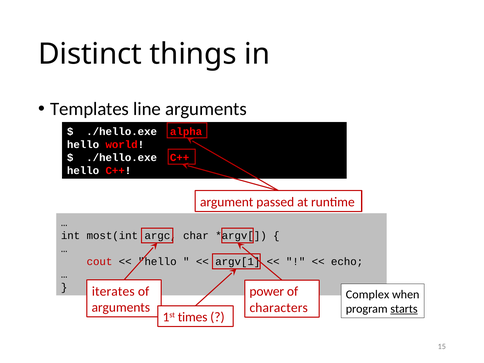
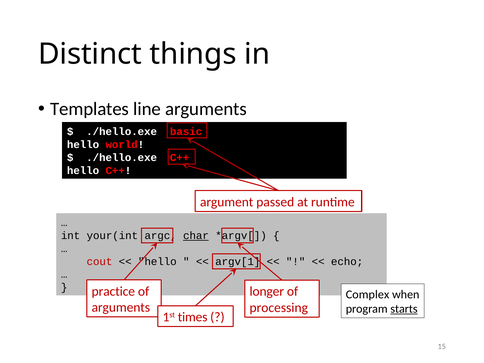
alpha: alpha -> basic (186, 132)
most(int: most(int -> your(int (112, 236)
char underline: none -> present (196, 236)
iterates: iterates -> practice (113, 291)
power: power -> longer (267, 292)
characters: characters -> processing (279, 308)
